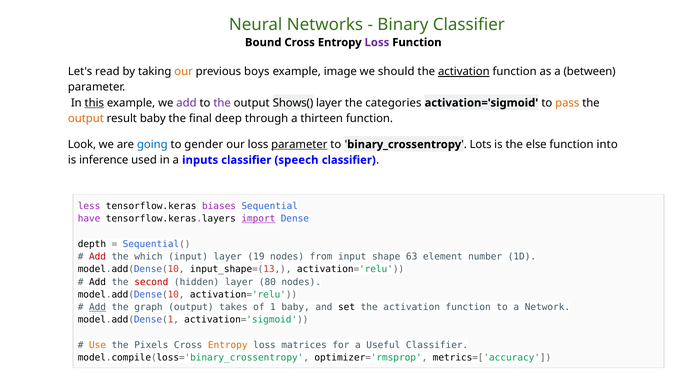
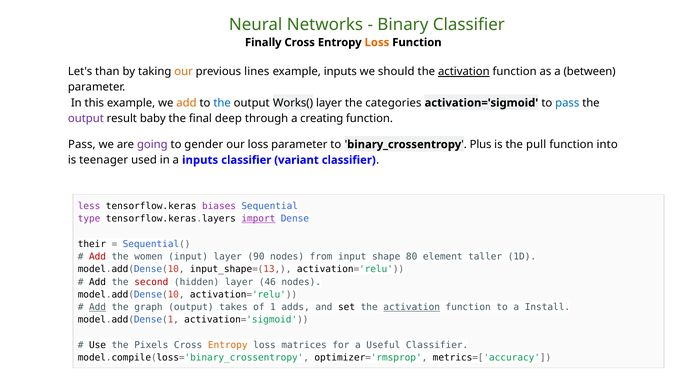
Bound: Bound -> Finally (263, 42)
Loss colour: purple -> orange (377, 42)
read: read -> than (107, 72)
boys: boys -> lines (257, 72)
example image: image -> inputs (340, 72)
this underline: present -> none (94, 103)
add colour: purple -> orange (186, 103)
the colour: purple -> blue (222, 103)
Shows(: Shows( -> Works( (293, 103)
pass colour: orange -> blue (567, 103)
output colour: orange -> purple (86, 118)
thirteen: thirteen -> creating (322, 118)
Look: Look -> Pass (82, 144)
going colour: blue -> purple (152, 144)
parameter underline: present -> none (299, 144)
Lots: Lots -> Plus (481, 144)
else: else -> pull (536, 144)
inference: inference -> teenager (104, 160)
speech: speech -> variant (296, 160)
have: have -> type (89, 219)
depth: depth -> their (92, 244)
which: which -> women (148, 257)
19: 19 -> 90 (256, 257)
63: 63 -> 80 (412, 257)
number: number -> taller (485, 257)
80: 80 -> 46 (267, 282)
1 baby: baby -> adds (296, 307)
activation underline: none -> present (412, 307)
Network: Network -> Install (547, 307)
Use colour: orange -> black (98, 345)
